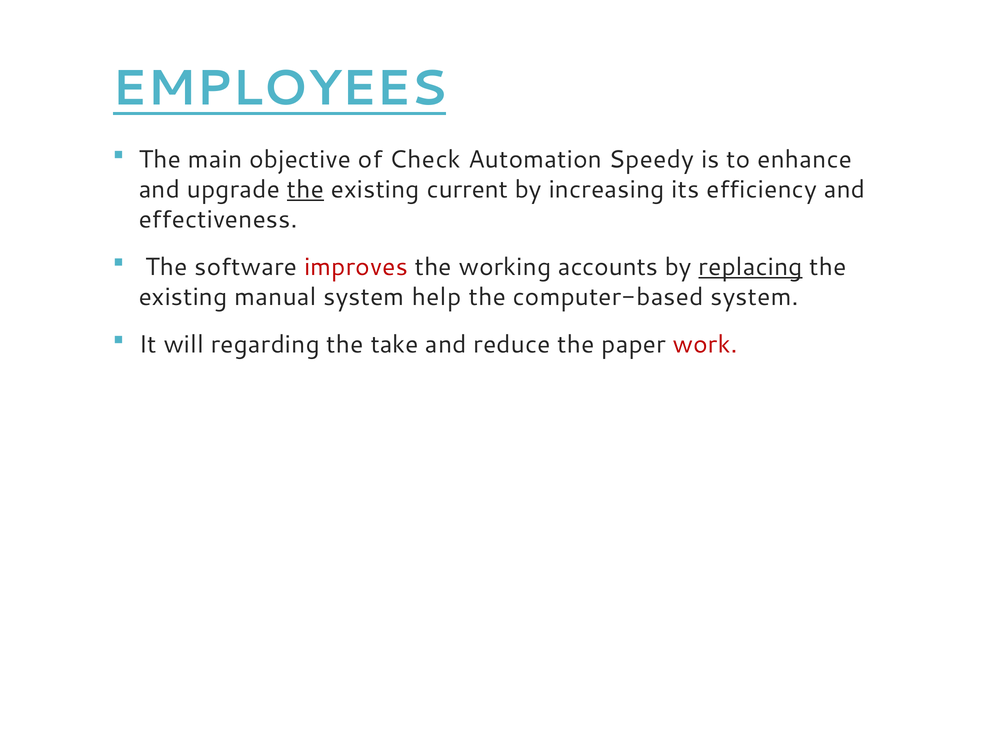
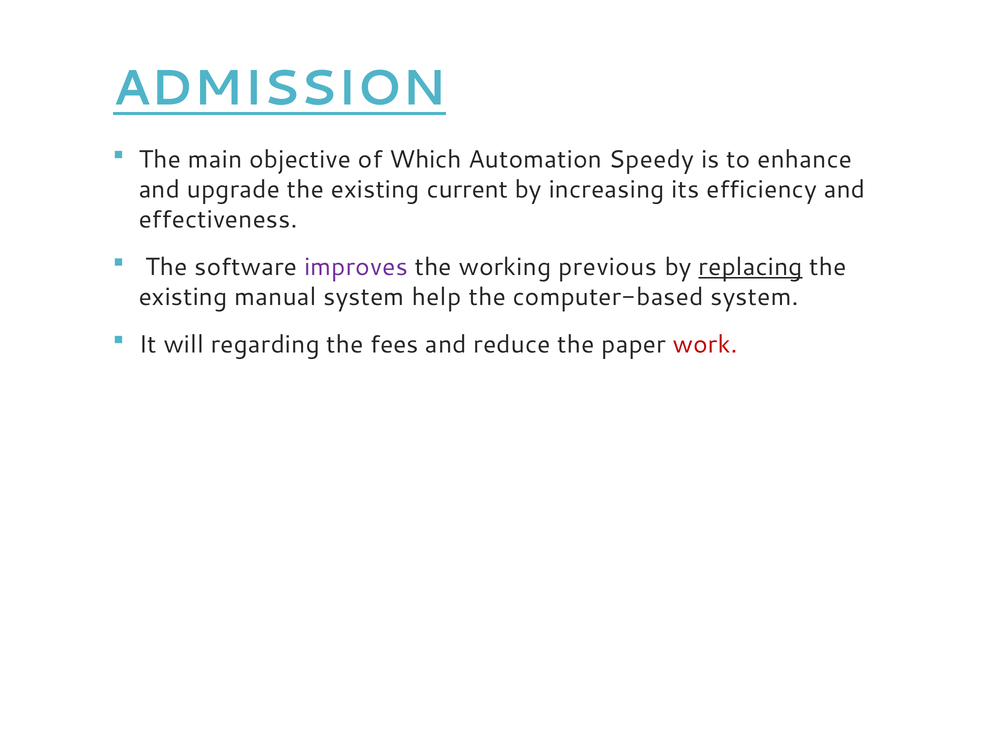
EMPLOYEES: EMPLOYEES -> ADMISSION (279, 88)
Check: Check -> Which (425, 160)
the underline: present -> none (305, 189)
improves colour: red -> purple (356, 267)
accounts: accounts -> previous (608, 267)
take: take -> fees (395, 345)
